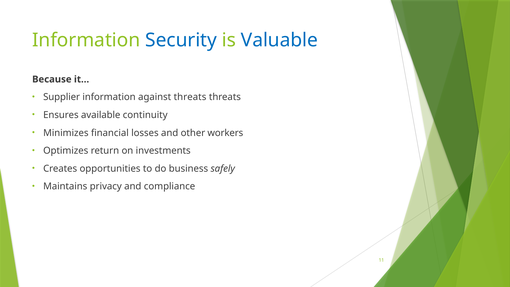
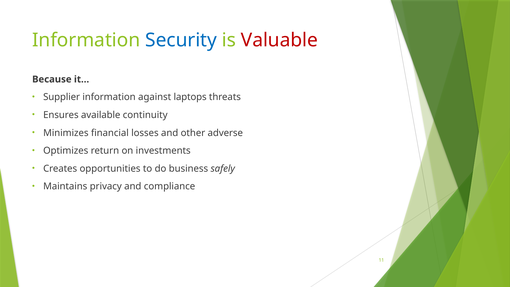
Valuable colour: blue -> red (279, 40)
against threats: threats -> laptops (190, 97)
workers: workers -> adverse (225, 133)
